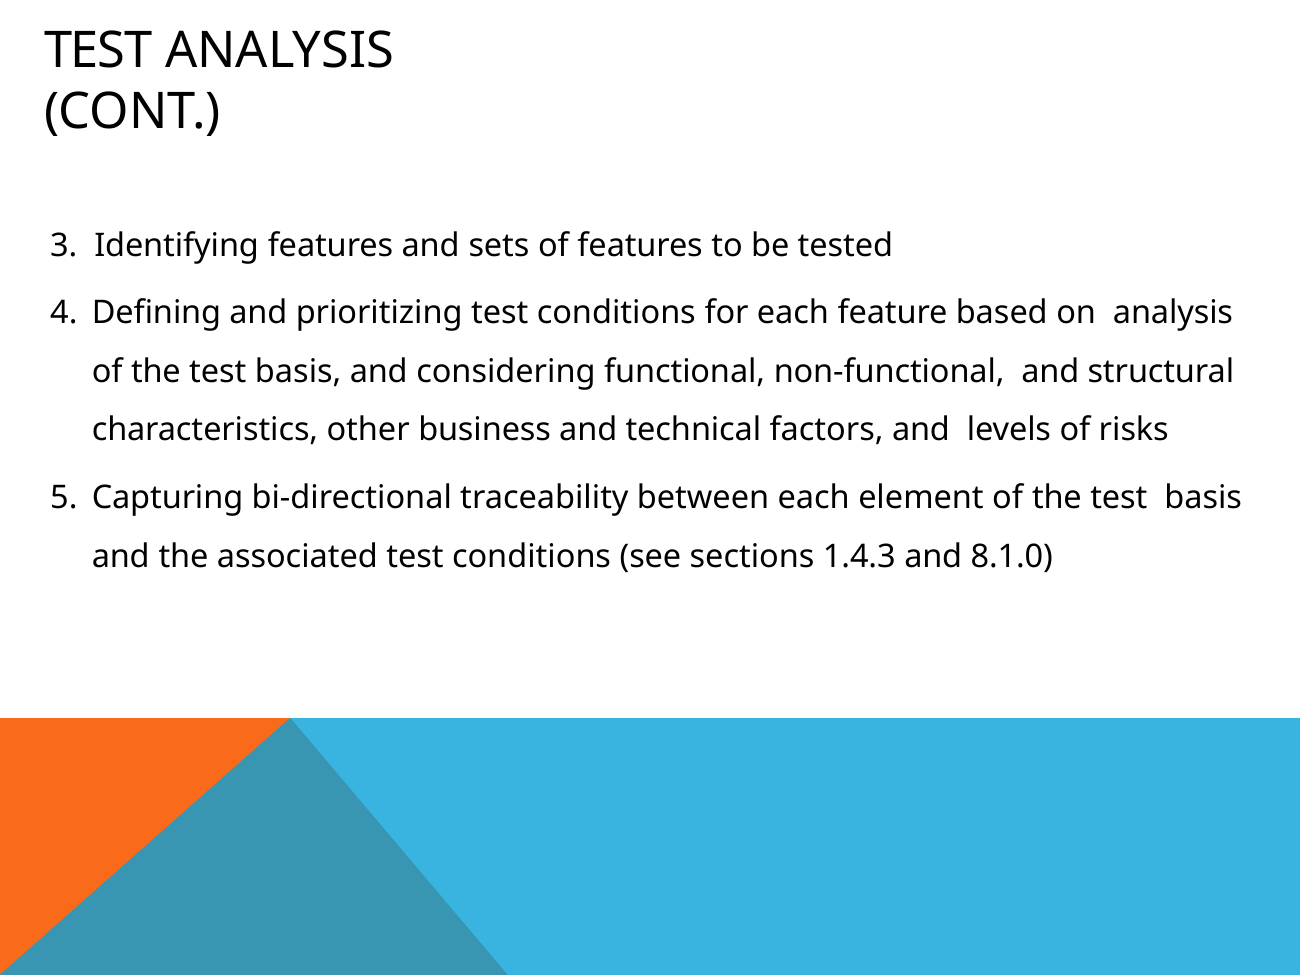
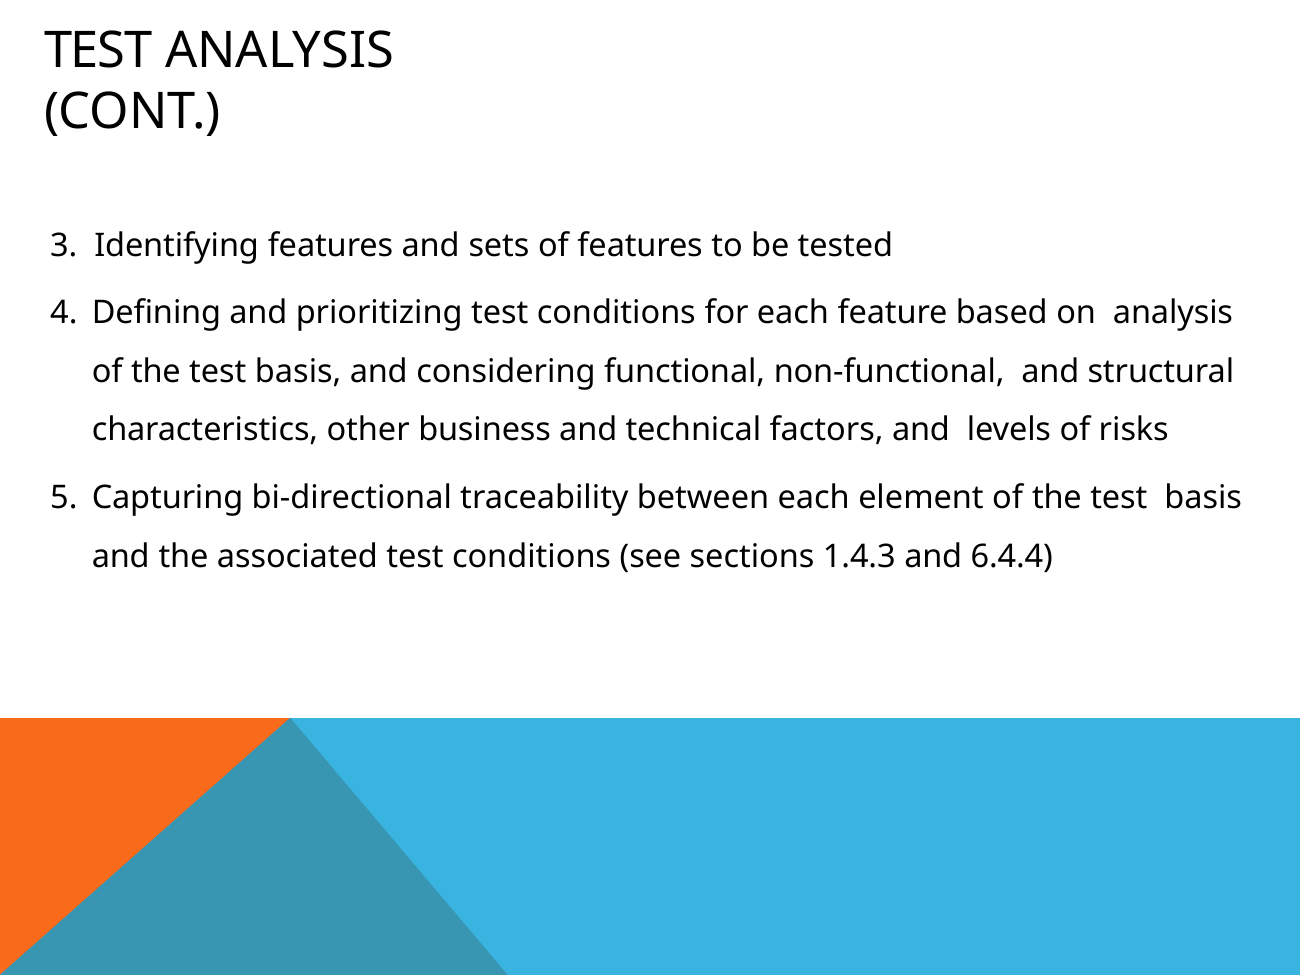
8.1.0: 8.1.0 -> 6.4.4 (1012, 556)
